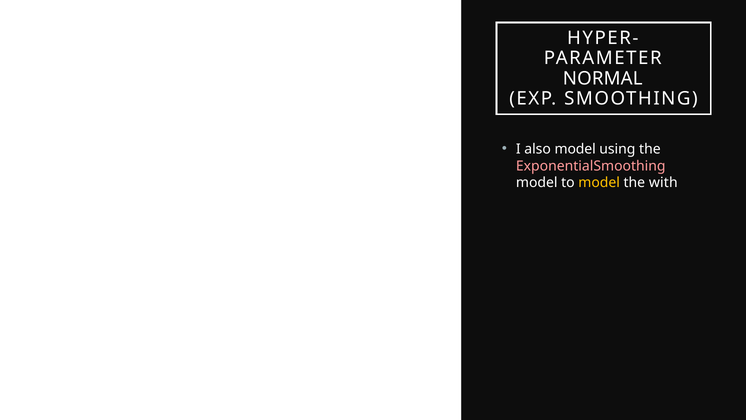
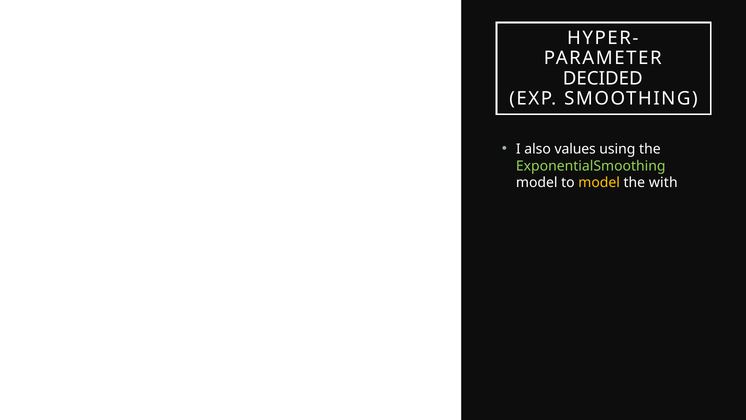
NORMAL: NORMAL -> DECIDED (603, 78)
also model: model -> values (575, 149)
ExponentialSmoothing colour: pink -> light green (591, 166)
